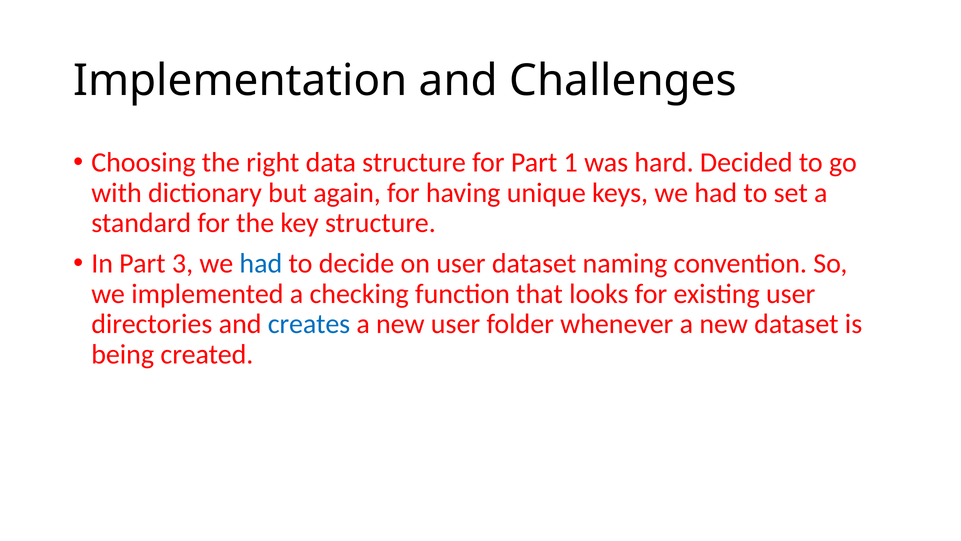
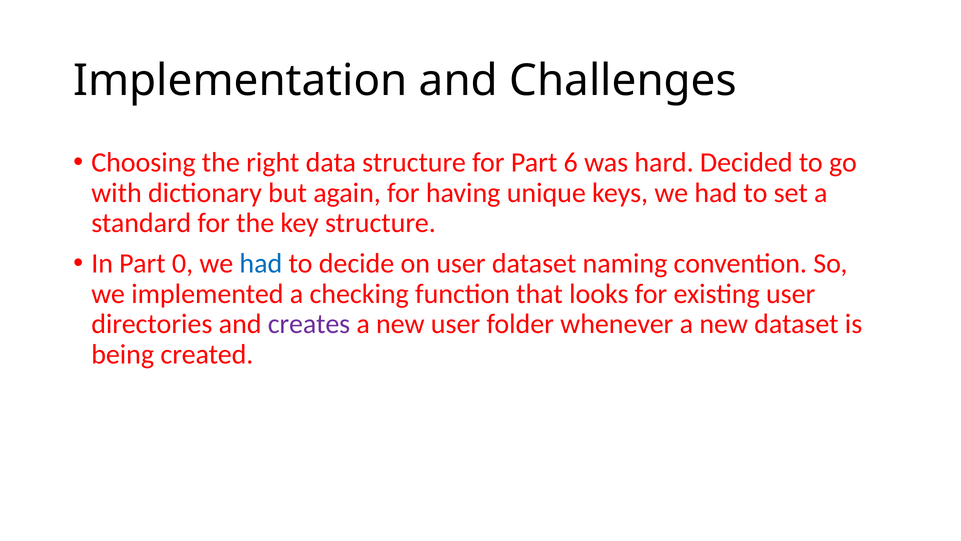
1: 1 -> 6 (571, 162)
3: 3 -> 0 (183, 263)
creates colour: blue -> purple (309, 324)
